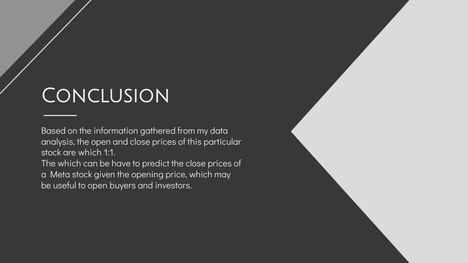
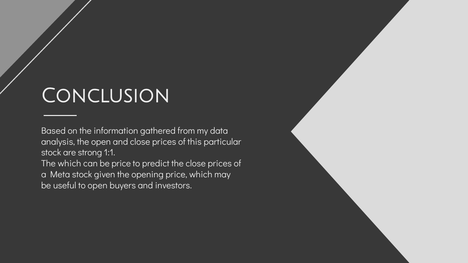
are which: which -> strong (90, 153)
be have: have -> price (121, 164)
